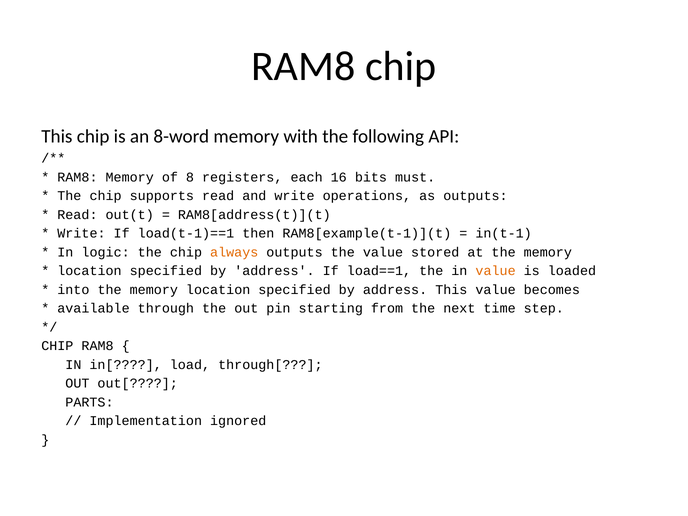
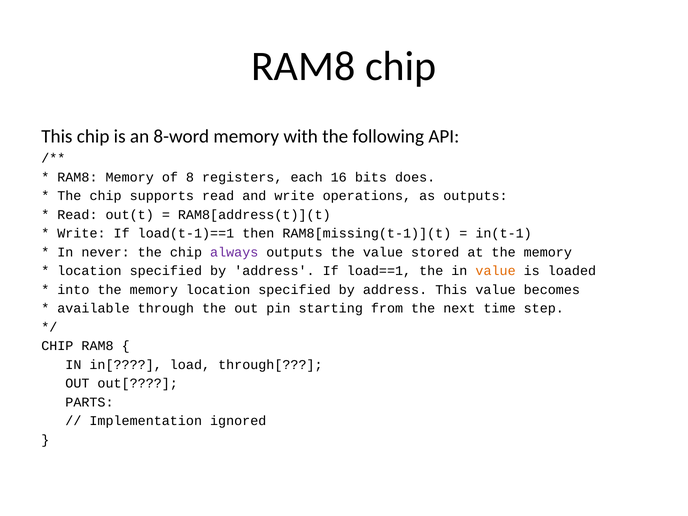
must: must -> does (415, 177)
RAM8[example(t-1)](t: RAM8[example(t-1)](t -> RAM8[missing(t-1)](t (367, 233)
logic: logic -> never (106, 252)
always colour: orange -> purple (234, 252)
